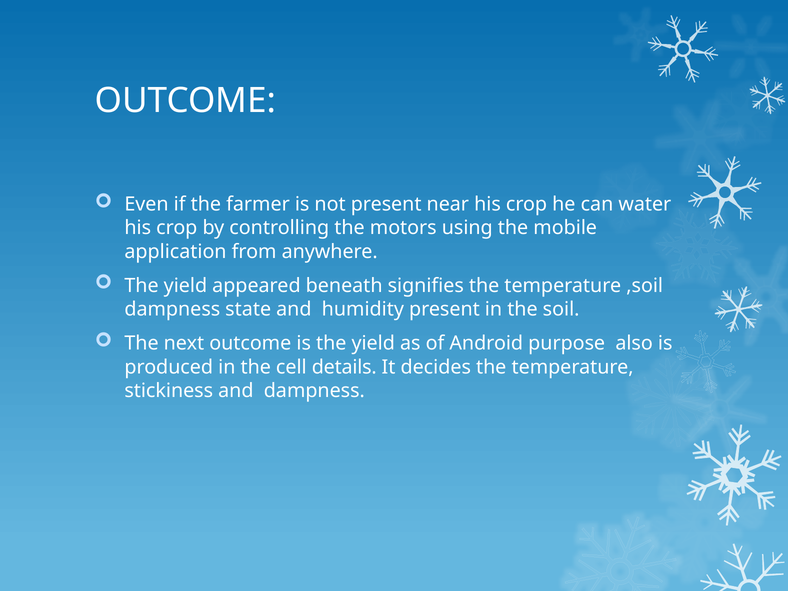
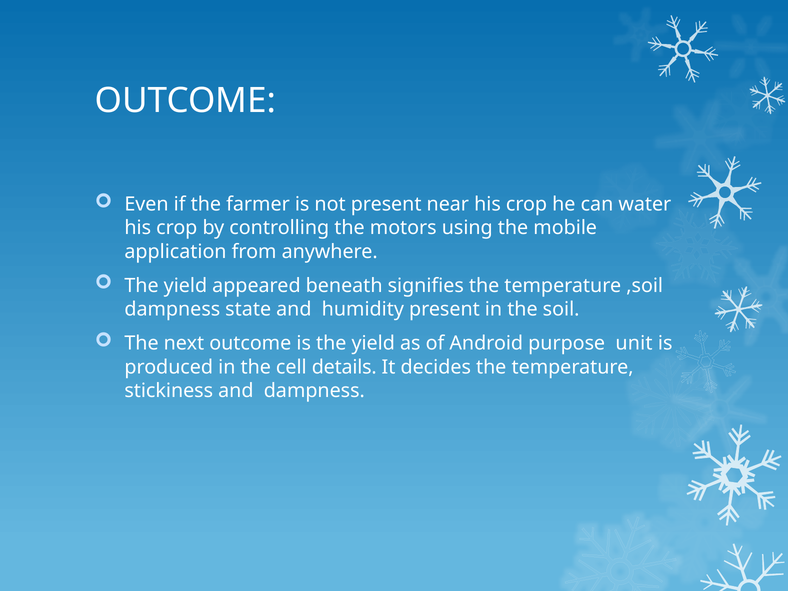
also: also -> unit (634, 343)
